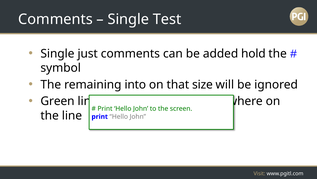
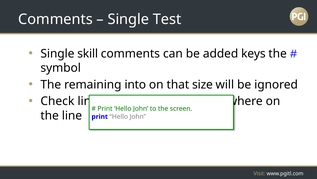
just: just -> skill (88, 53)
hold: hold -> keys (253, 53)
Green: Green -> Check (57, 101)
